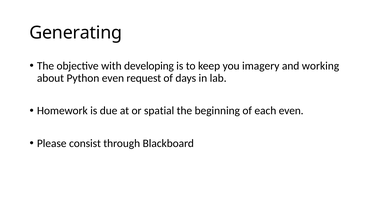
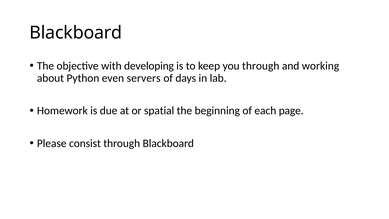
Generating: Generating -> Blackboard (76, 33)
you imagery: imagery -> through (261, 66)
request: request -> servers (144, 78)
each even: even -> page (291, 111)
